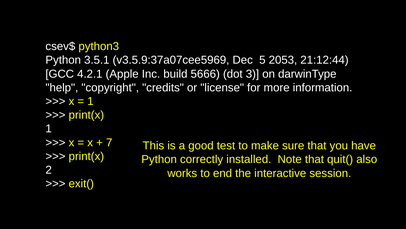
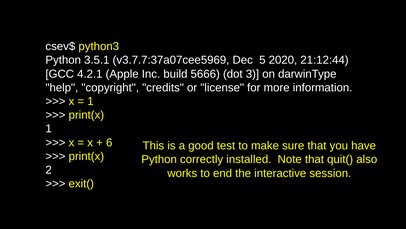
v3.5.9:37a07cee5969: v3.5.9:37a07cee5969 -> v3.7.7:37a07cee5969 (171, 60)
2053: 2053 -> 2020 (283, 60)
7: 7 -> 6 (109, 142)
